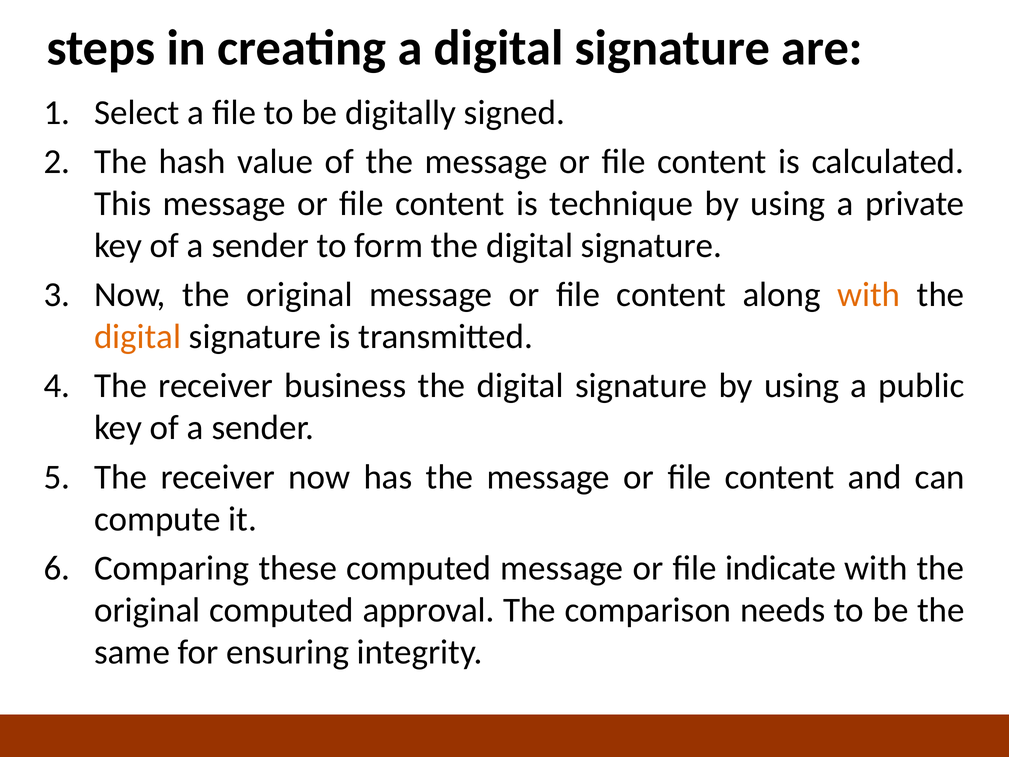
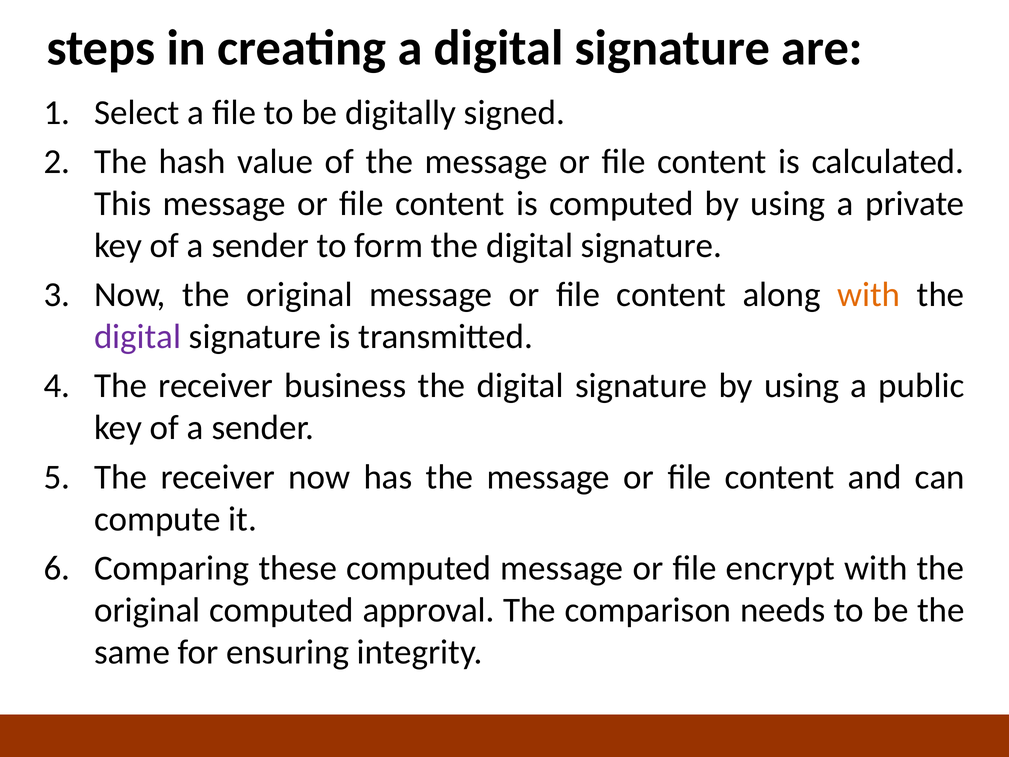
is technique: technique -> computed (622, 204)
digital colour: orange -> purple (138, 337)
indicate: indicate -> encrypt (780, 568)
